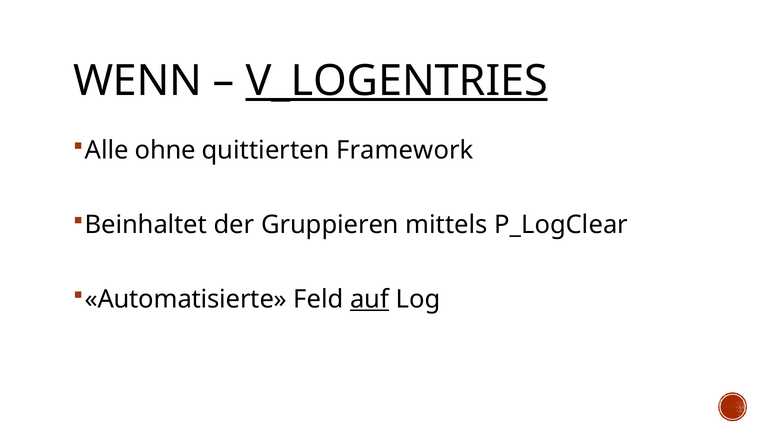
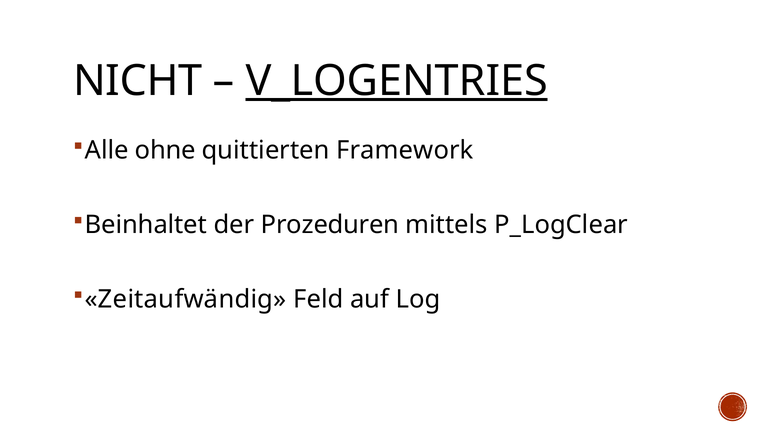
WENN: WENN -> NICHT (138, 81)
Gruppieren: Gruppieren -> Prozeduren (330, 225)
Automatisierte: Automatisierte -> Zeitaufwändig (186, 299)
auf underline: present -> none (370, 299)
